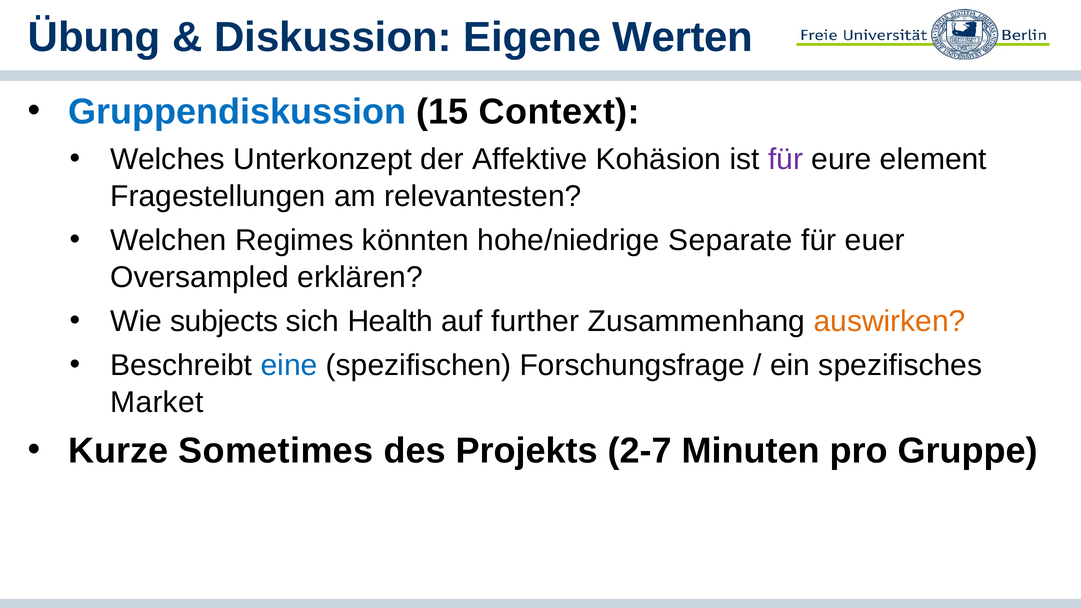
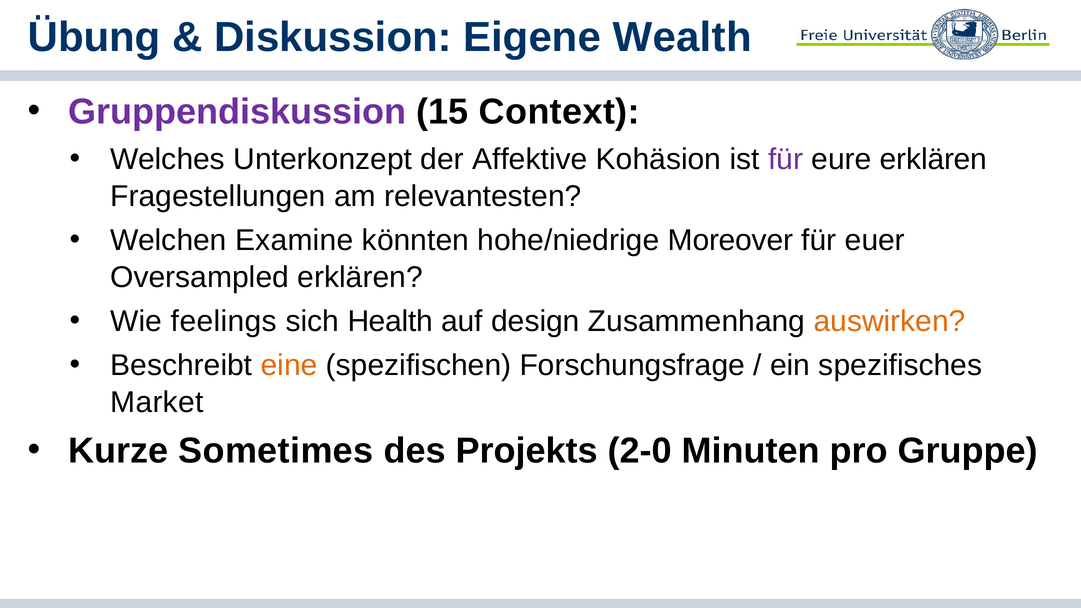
Werten: Werten -> Wealth (682, 37)
Gruppendiskussion colour: blue -> purple (237, 112)
eure element: element -> erklären (933, 159)
Regimes: Regimes -> Examine (294, 240)
Separate: Separate -> Moreover (731, 240)
subjects: subjects -> feelings (224, 321)
further: further -> design (535, 321)
eine colour: blue -> orange (289, 366)
2-7: 2-7 -> 2-0 (640, 451)
